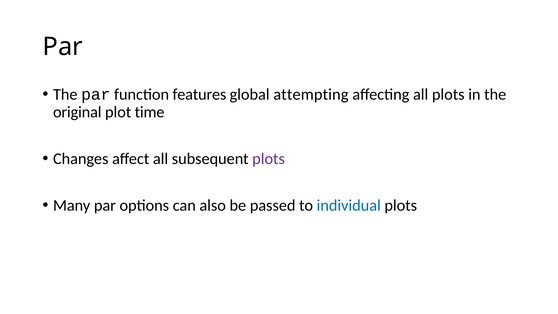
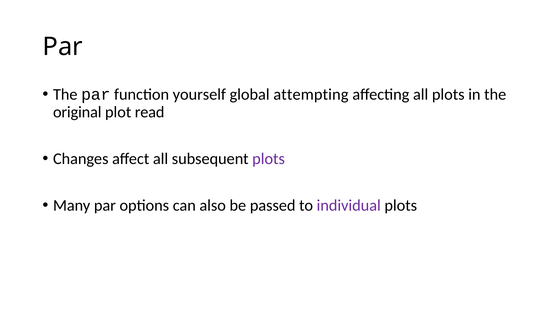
features: features -> yourself (199, 94)
time: time -> read (150, 112)
individual colour: blue -> purple (349, 206)
